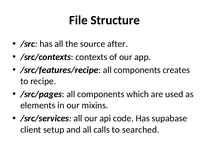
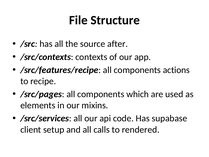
creates: creates -> actions (176, 70)
searched: searched -> rendered (141, 129)
